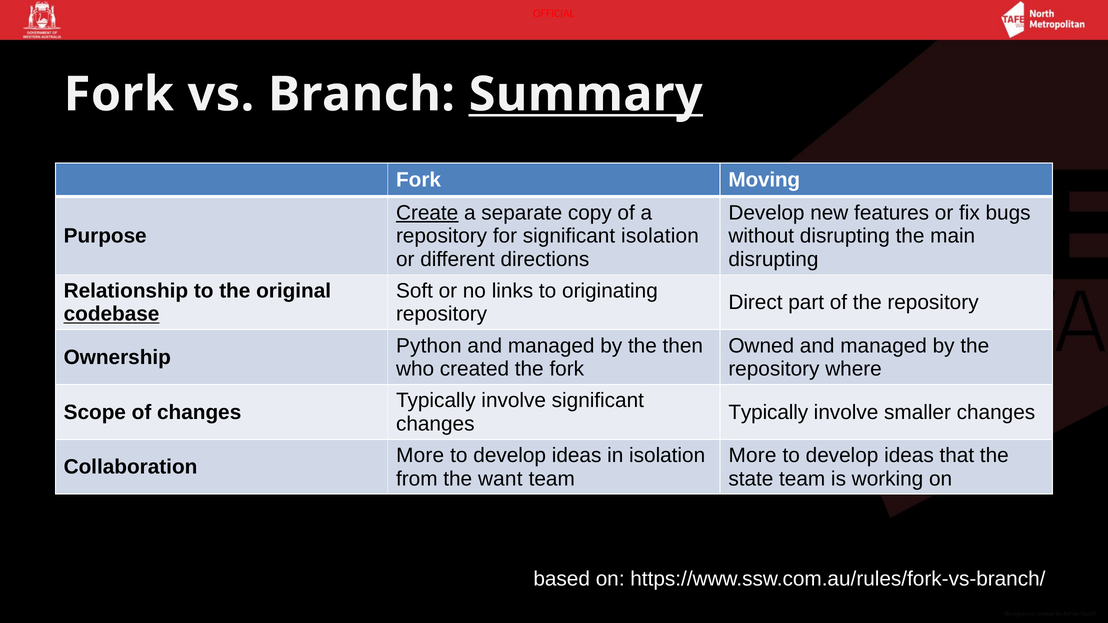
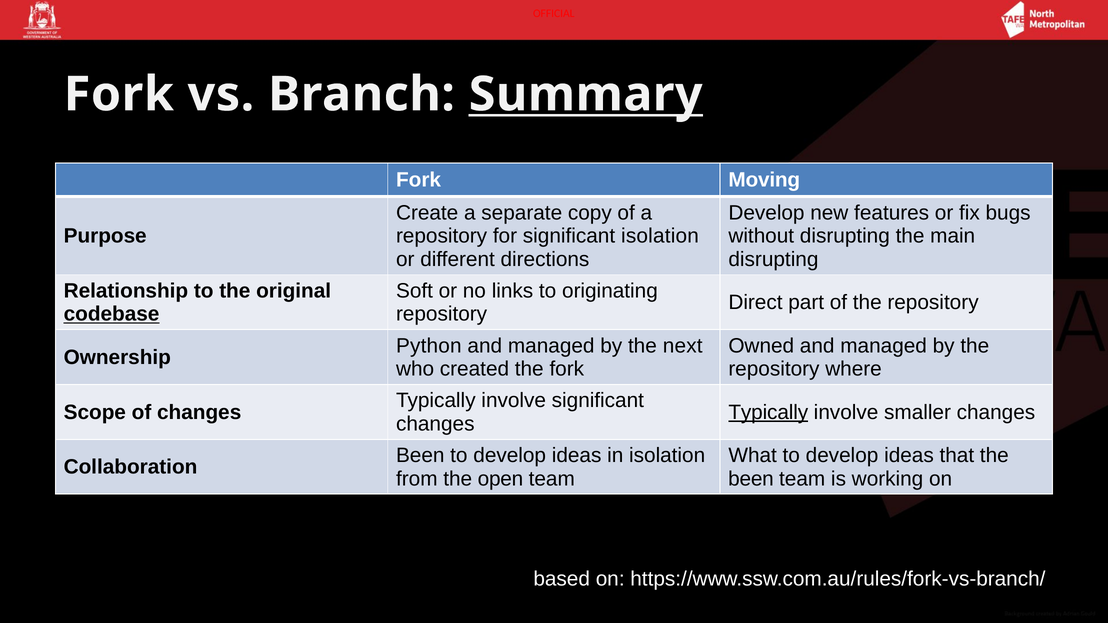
Create underline: present -> none (427, 213)
then: then -> next (683, 346)
Typically underline: none -> present (768, 412)
More: More -> Been (420, 456)
More: More -> What (753, 456)
want: want -> open (500, 479)
state: state -> been (751, 479)
